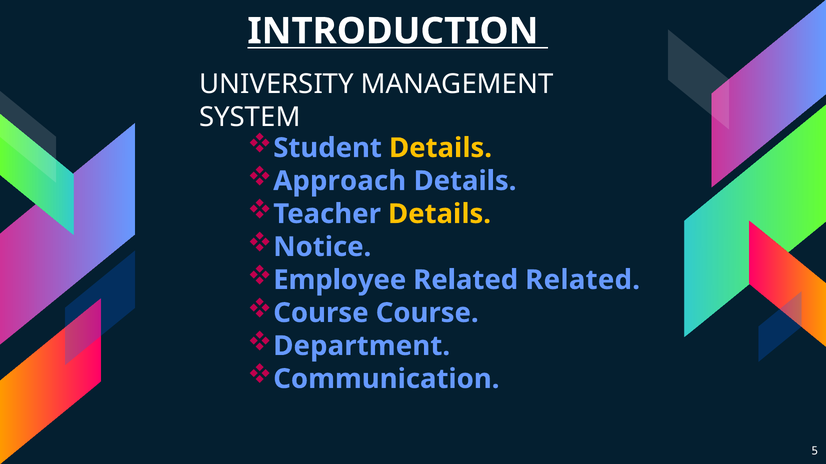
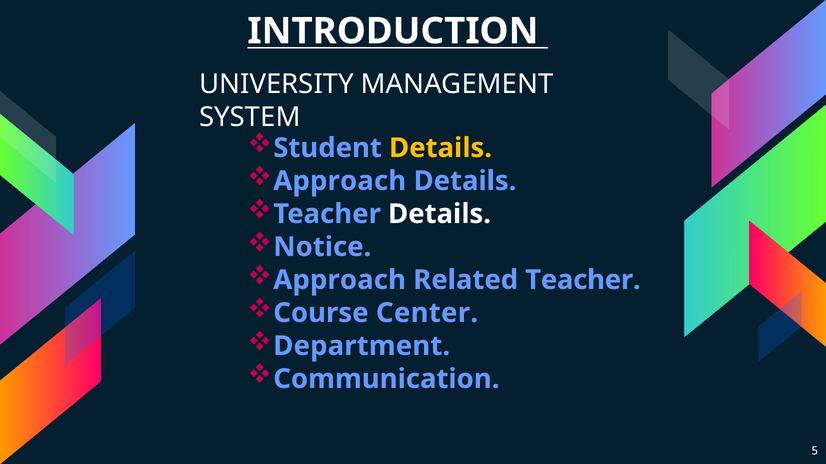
Details colour: yellow -> white (440, 214)
Employee: Employee -> Approach (340, 280)
Related Related: Related -> Teacher (583, 280)
Course Course: Course -> Center (427, 313)
